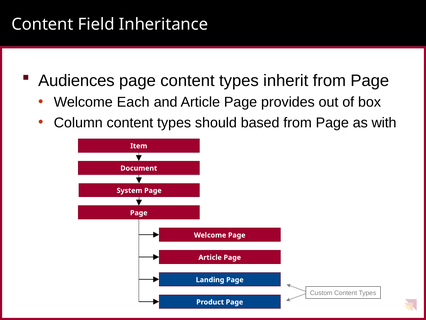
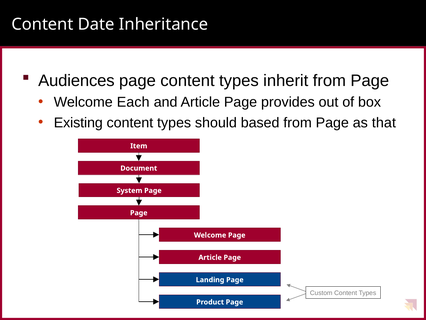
Field: Field -> Date (96, 24)
Column: Column -> Existing (78, 123)
with: with -> that (384, 123)
